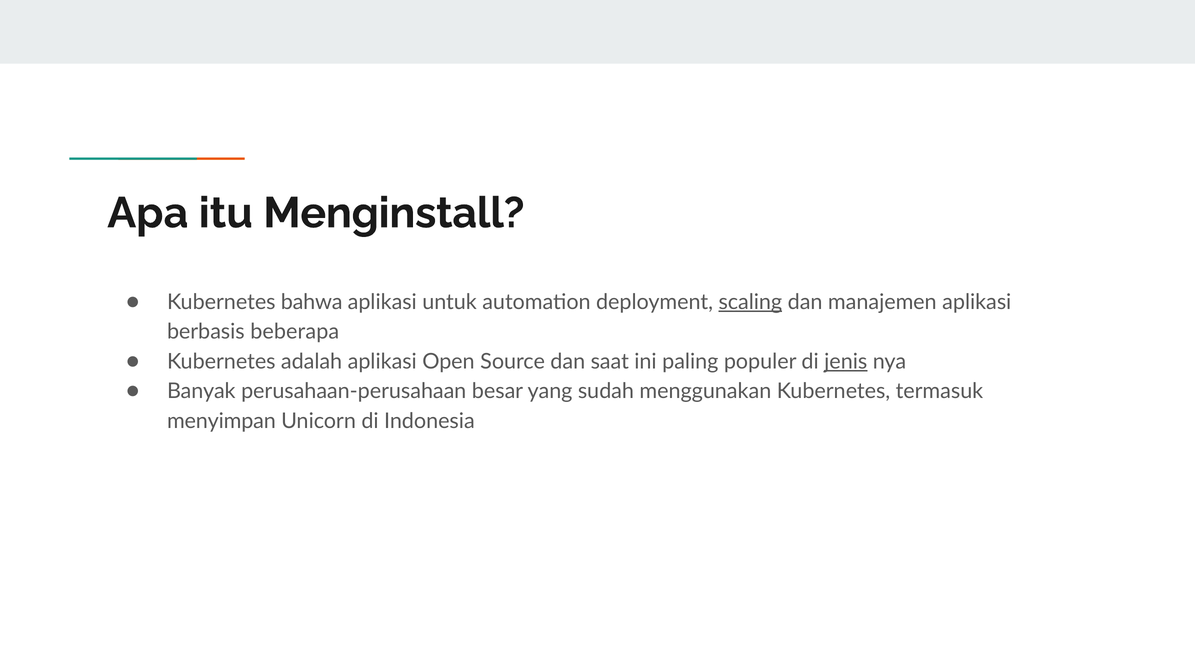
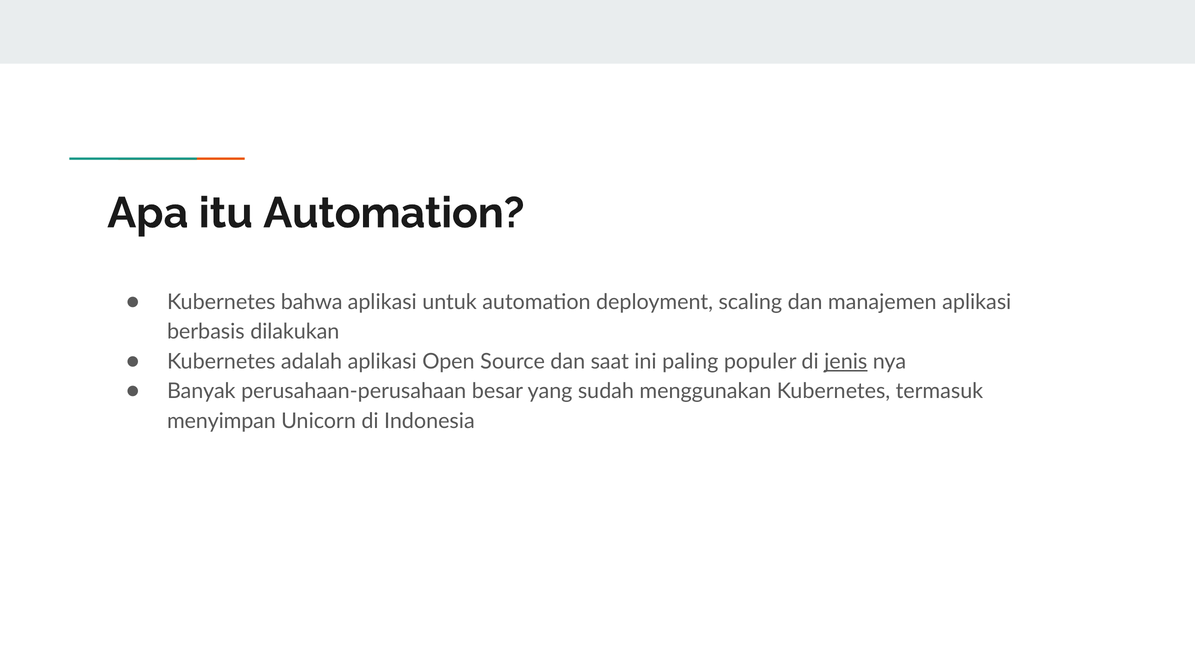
itu Menginstall: Menginstall -> Automation (394, 213)
scaling underline: present -> none (750, 302)
beberapa: beberapa -> dilakukan (295, 332)
